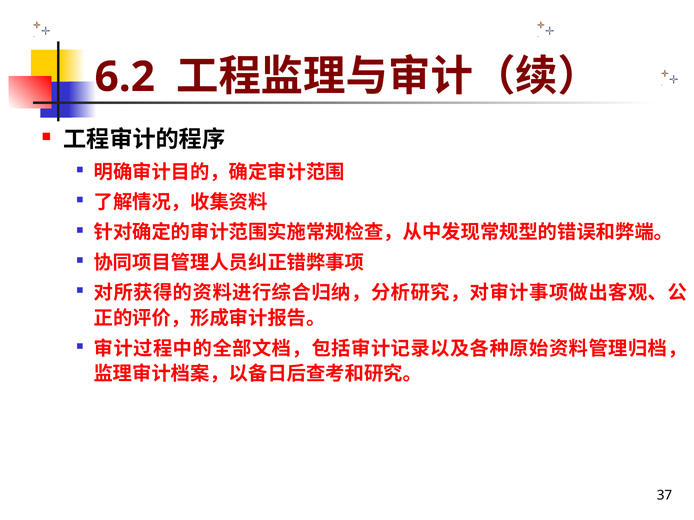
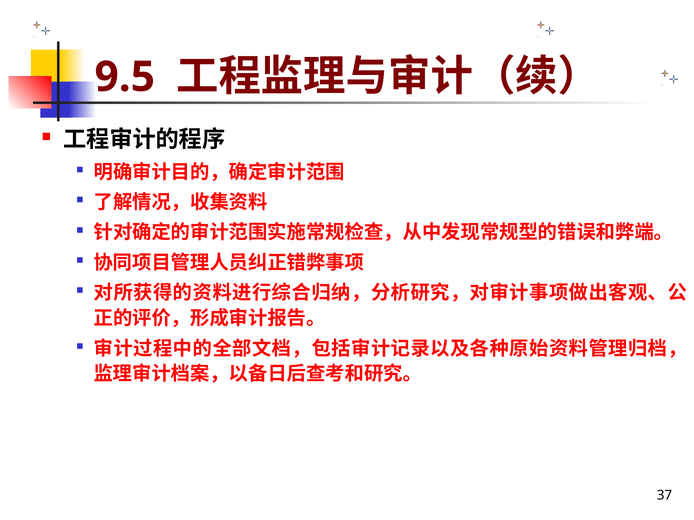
6.2: 6.2 -> 9.5 (125, 77)
